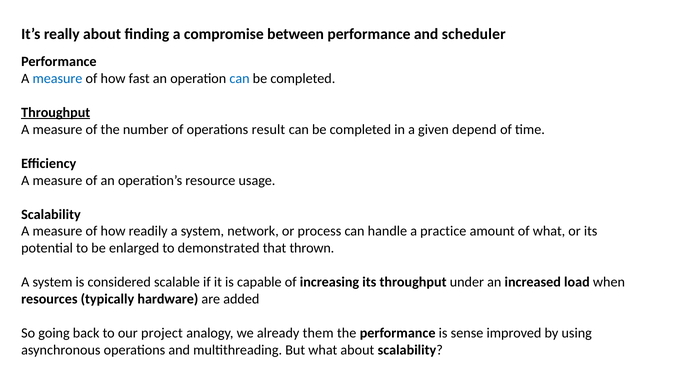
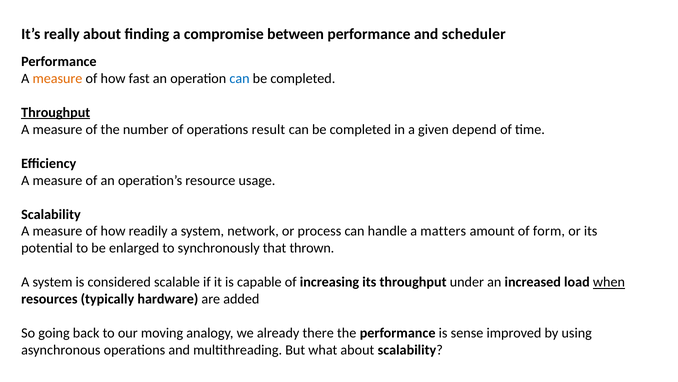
measure colour: blue -> orange (57, 78)
practice: practice -> matters (443, 231)
of what: what -> form (549, 231)
demonstrated: demonstrated -> synchronously (219, 248)
when underline: none -> present (609, 282)
project: project -> moving (162, 333)
them: them -> there (318, 333)
